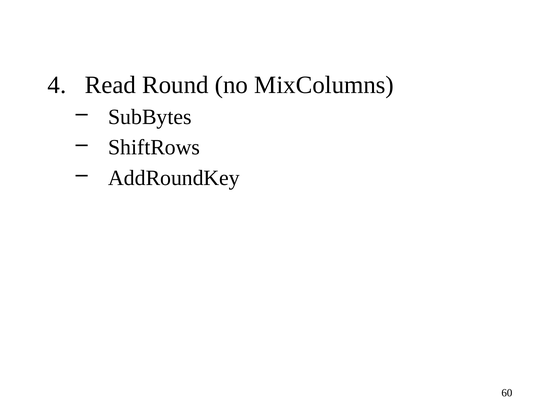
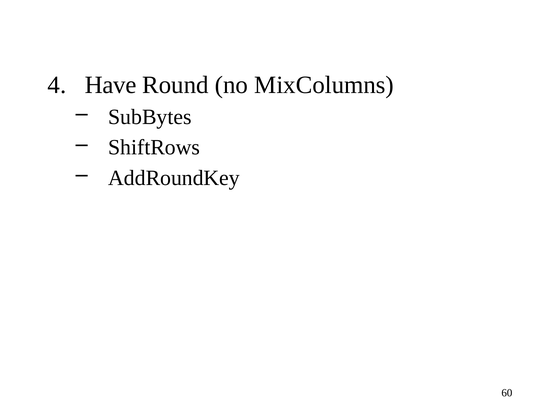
Read: Read -> Have (111, 85)
